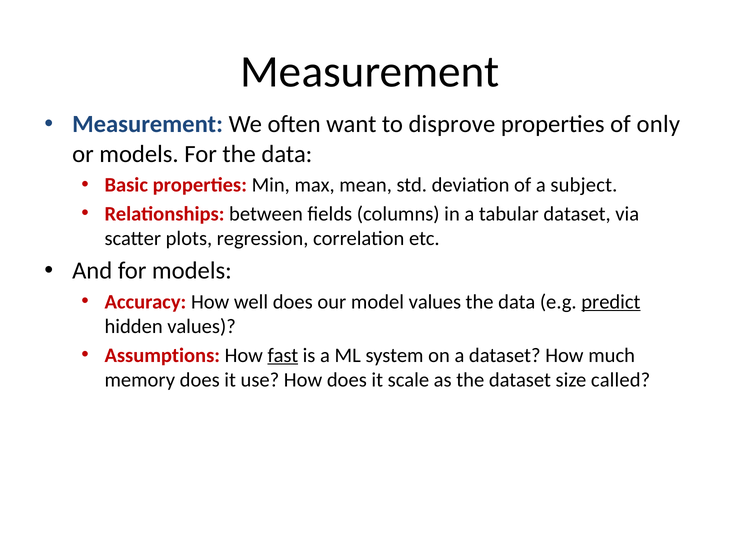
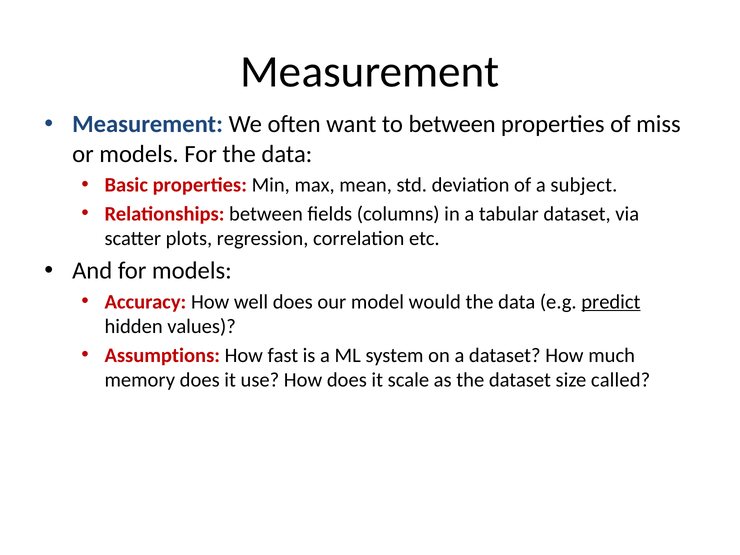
to disprove: disprove -> between (452, 124)
only: only -> miss (658, 124)
model values: values -> would (435, 302)
fast underline: present -> none (283, 355)
